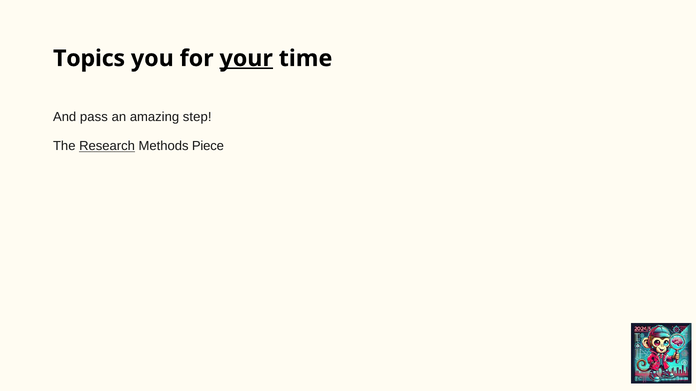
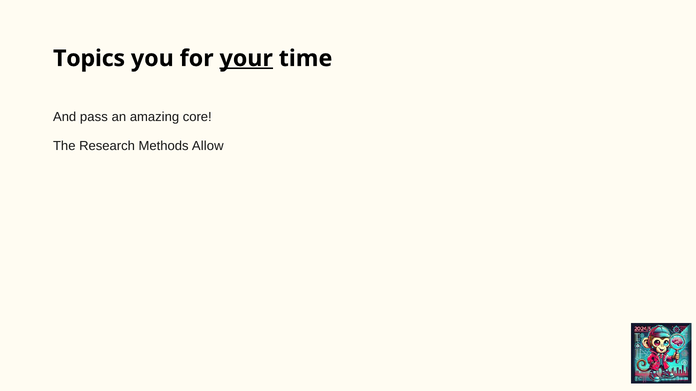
step: step -> core (197, 117)
Research underline: present -> none (107, 146)
Piece: Piece -> Allow (208, 146)
